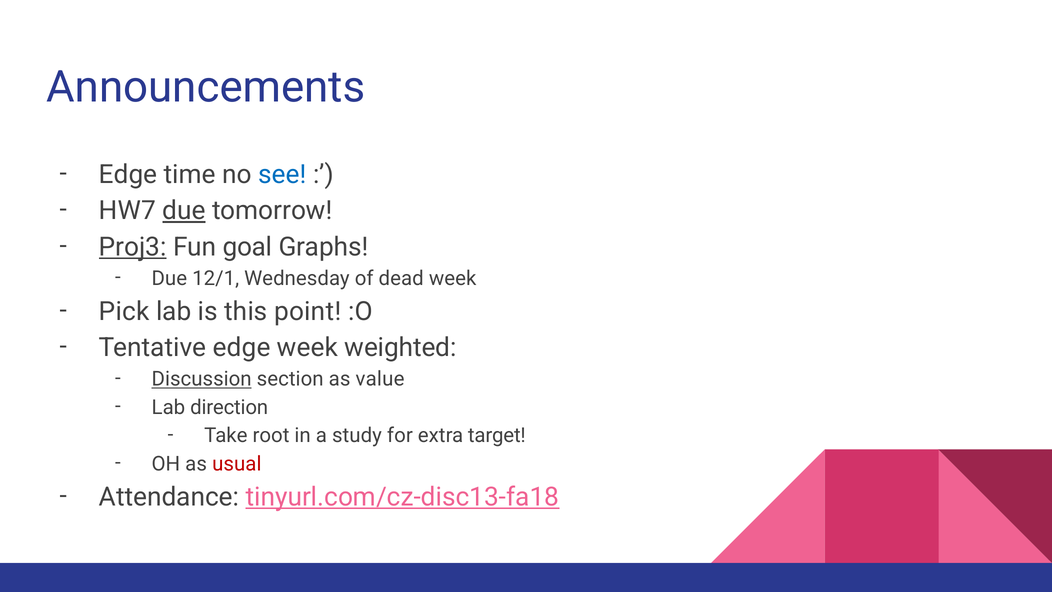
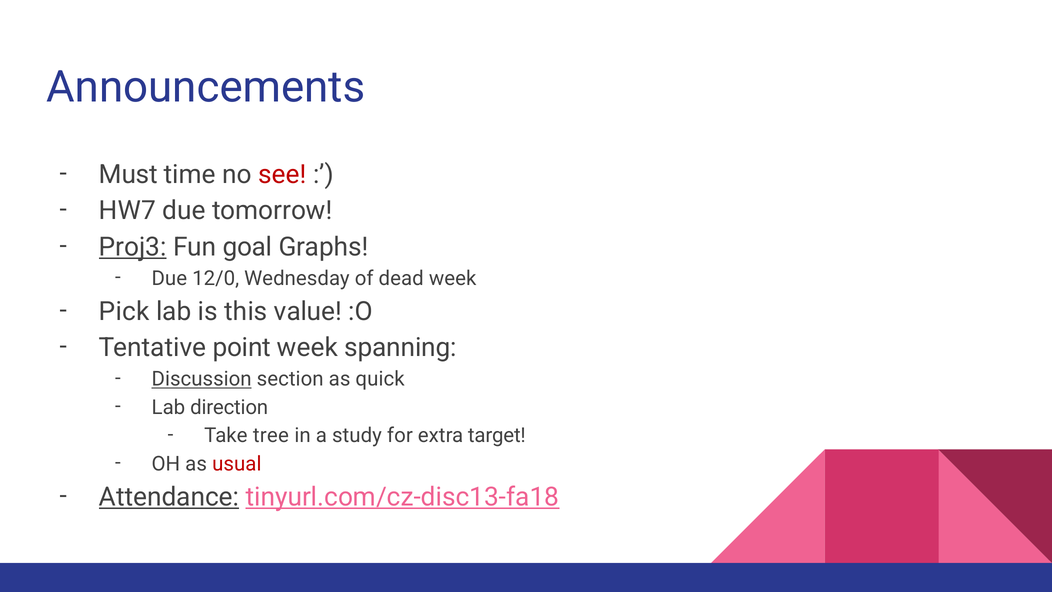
Edge: Edge -> Must (128, 174)
see colour: blue -> red (282, 174)
due underline: present -> none (184, 211)
12/1: 12/1 -> 12/0 (216, 278)
point: point -> value (308, 311)
Tentative edge: edge -> point (242, 348)
weighted: weighted -> spanning (400, 348)
value: value -> quick (380, 379)
root: root -> tree (271, 435)
Attendance underline: none -> present (169, 497)
